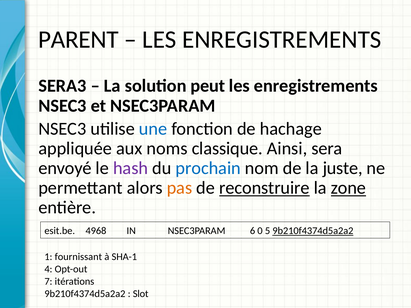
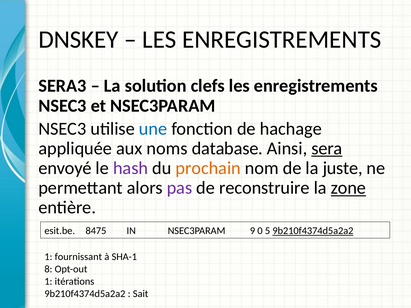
PARENT: PARENT -> DNSKEY (78, 40)
peut: peut -> clefs (208, 86)
classique: classique -> database (227, 149)
sera underline: none -> present (327, 149)
prochain colour: blue -> orange (208, 168)
pas colour: orange -> purple (179, 188)
reconstruire underline: present -> none (264, 188)
4968: 4968 -> 8475 (96, 231)
6: 6 -> 9 (253, 231)
4: 4 -> 8 (48, 269)
7: 7 -> 1 (48, 282)
Slot: Slot -> Sait (141, 294)
